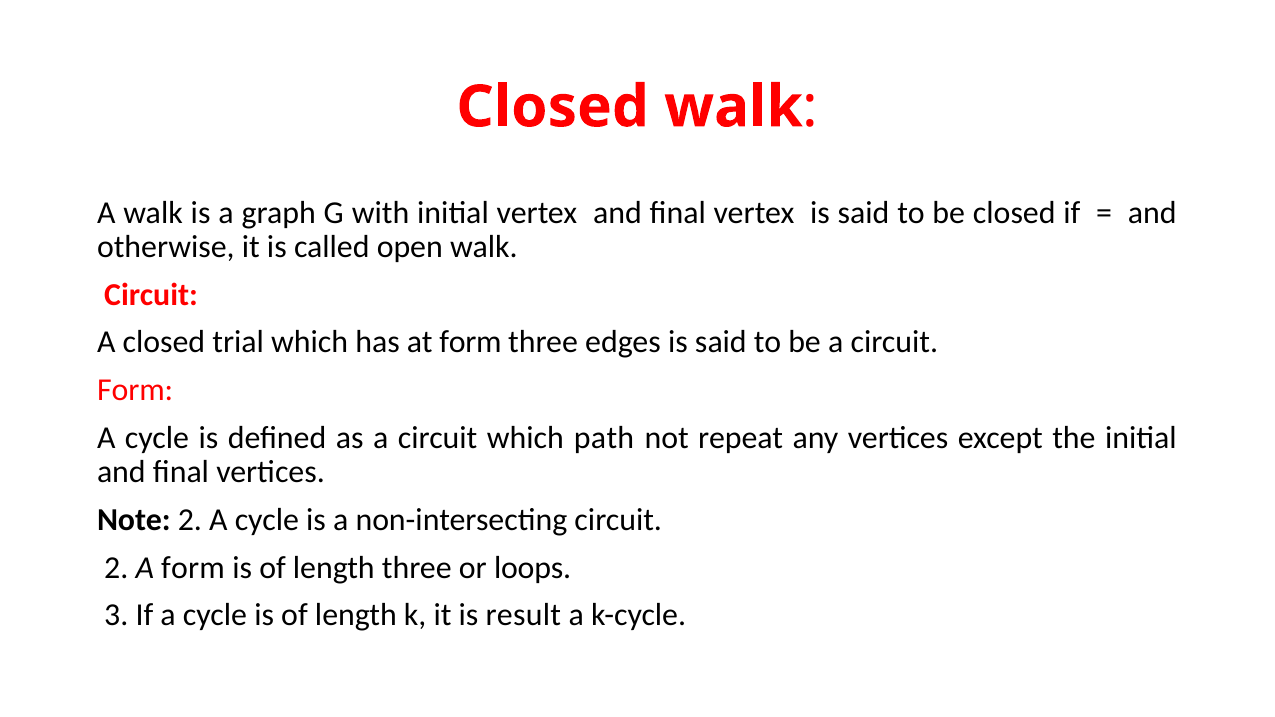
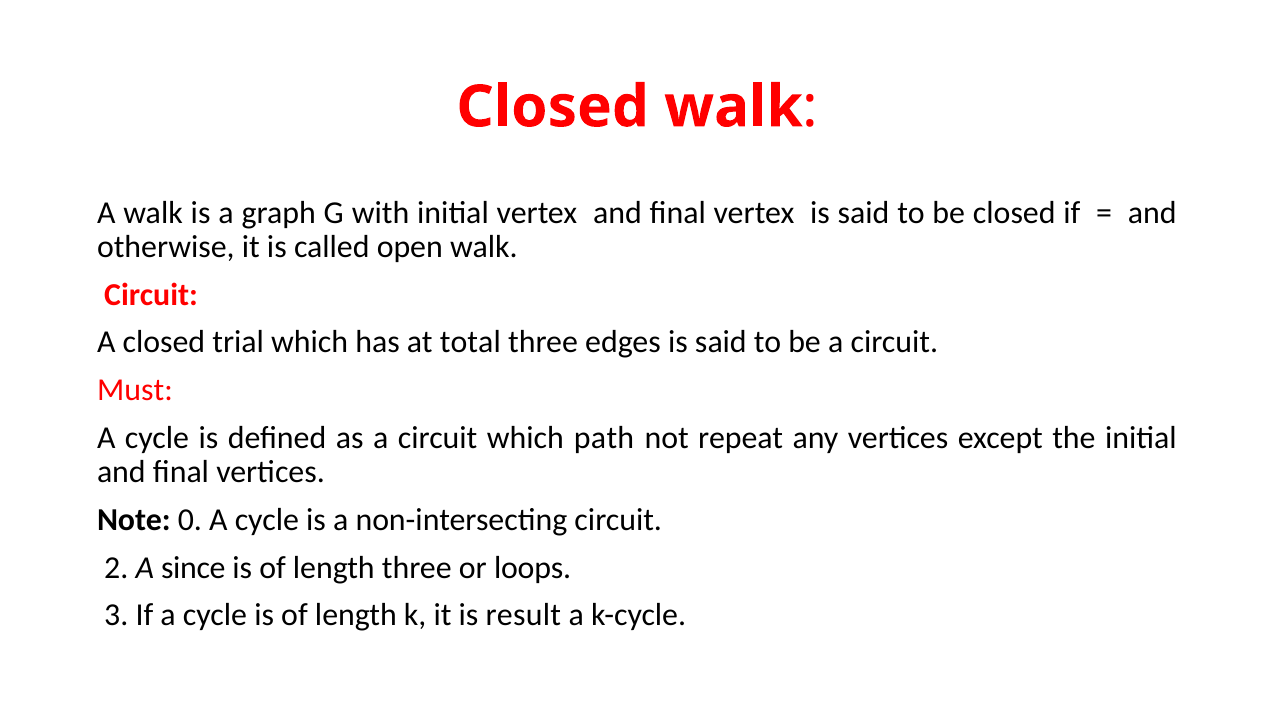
at form: form -> total (470, 342)
Form: Form -> Must (135, 390)
Note 2: 2 -> 0 (190, 520)
A form: form -> since (193, 568)
